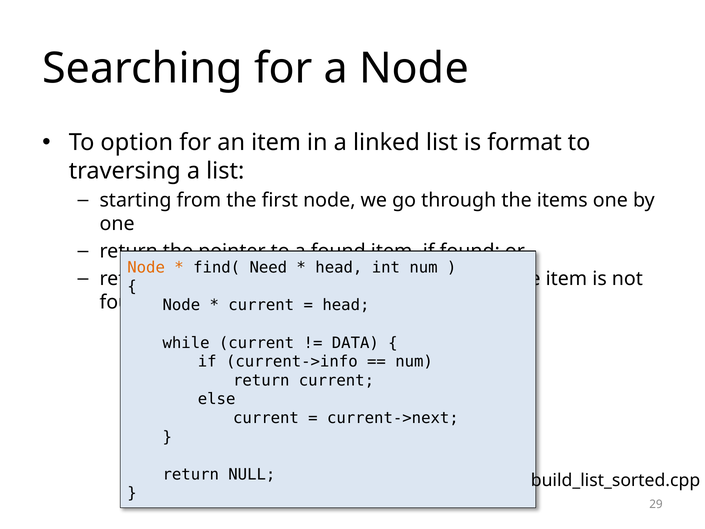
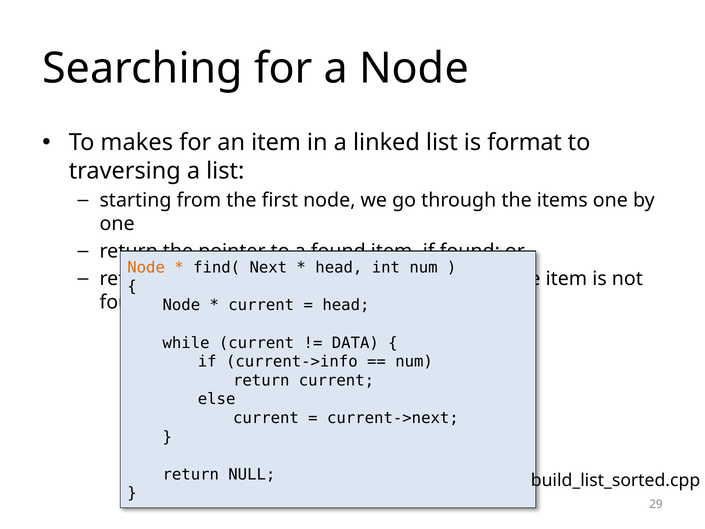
option: option -> makes (137, 143)
Need: Need -> Next (268, 268)
